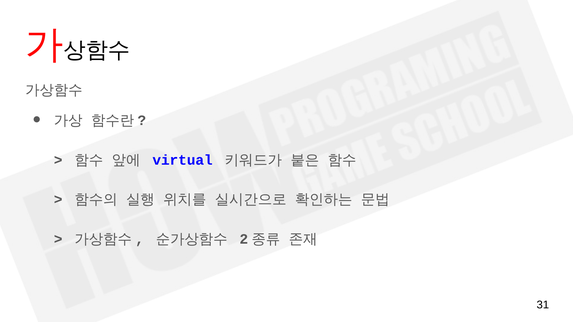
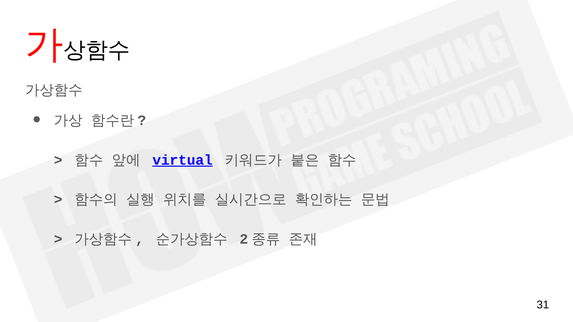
virtual underline: none -> present (183, 160)
